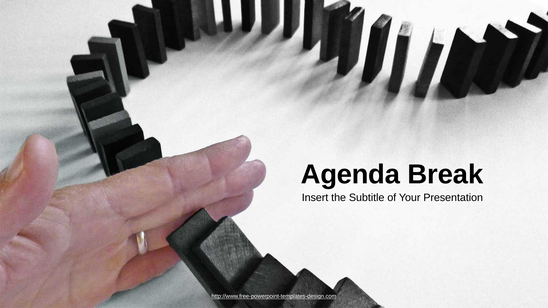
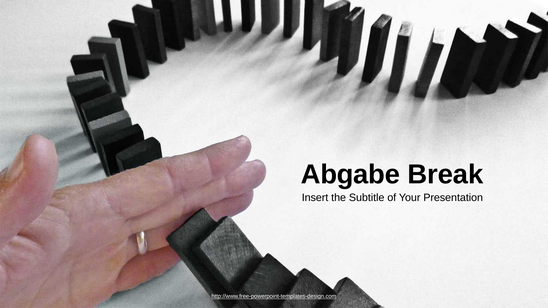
Agenda: Agenda -> Abgabe (350, 175)
